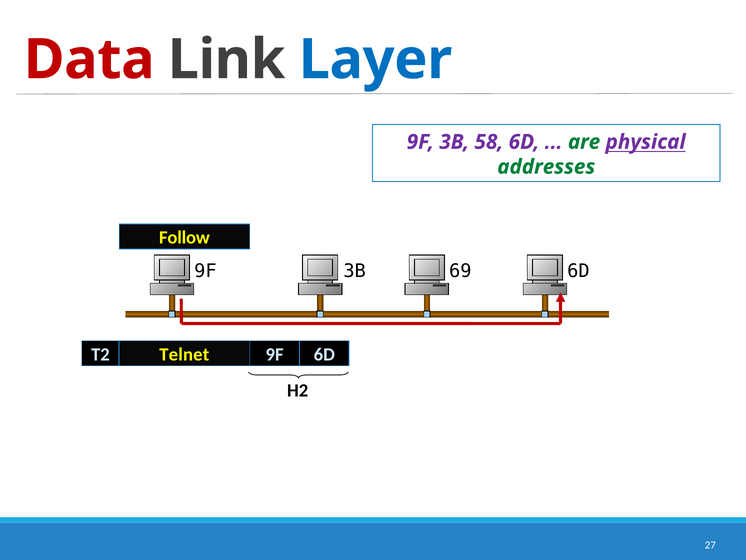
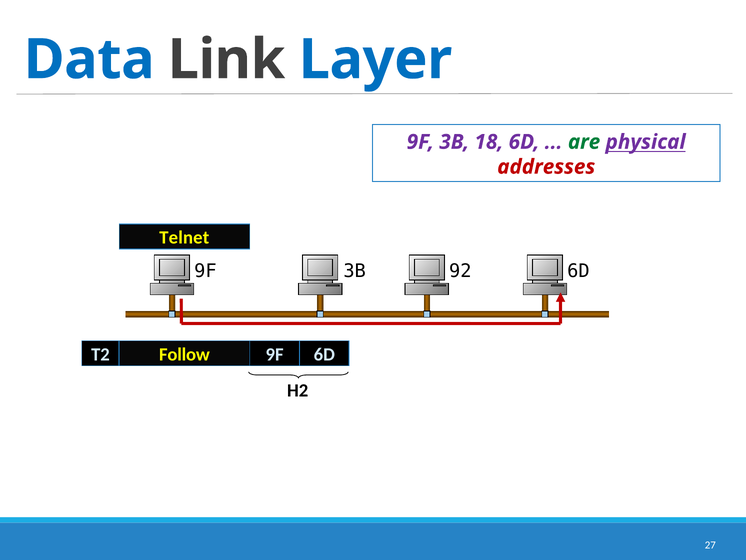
Data colour: red -> blue (89, 60)
58: 58 -> 18 (489, 142)
addresses colour: green -> red (546, 167)
Follow: Follow -> Telnet (184, 238)
69: 69 -> 92 (460, 271)
Telnet: Telnet -> Follow (184, 354)
